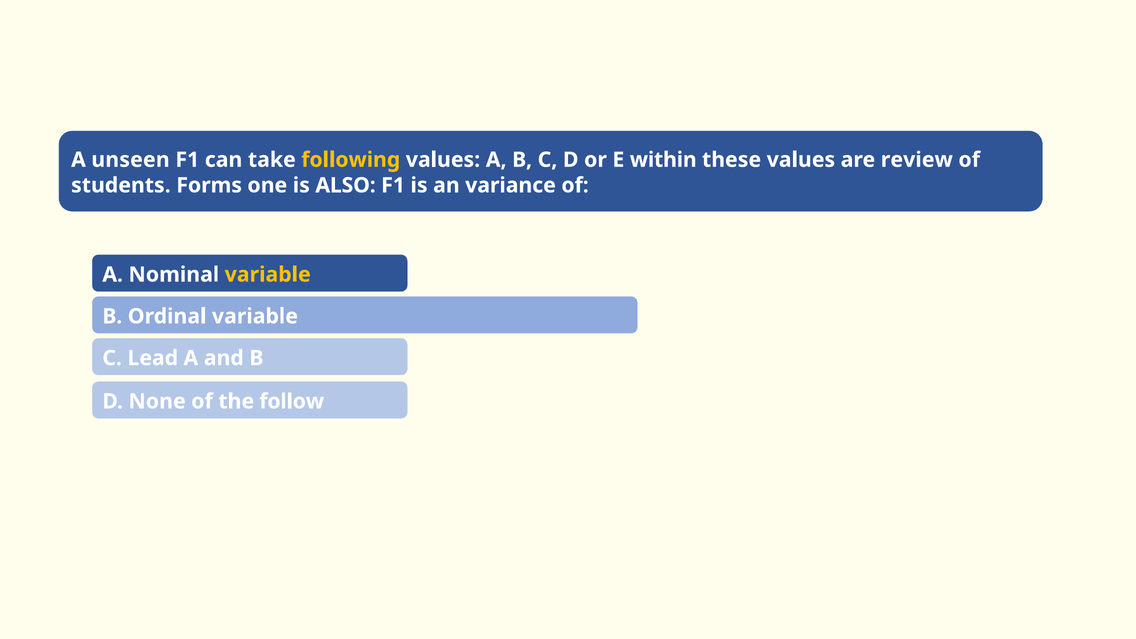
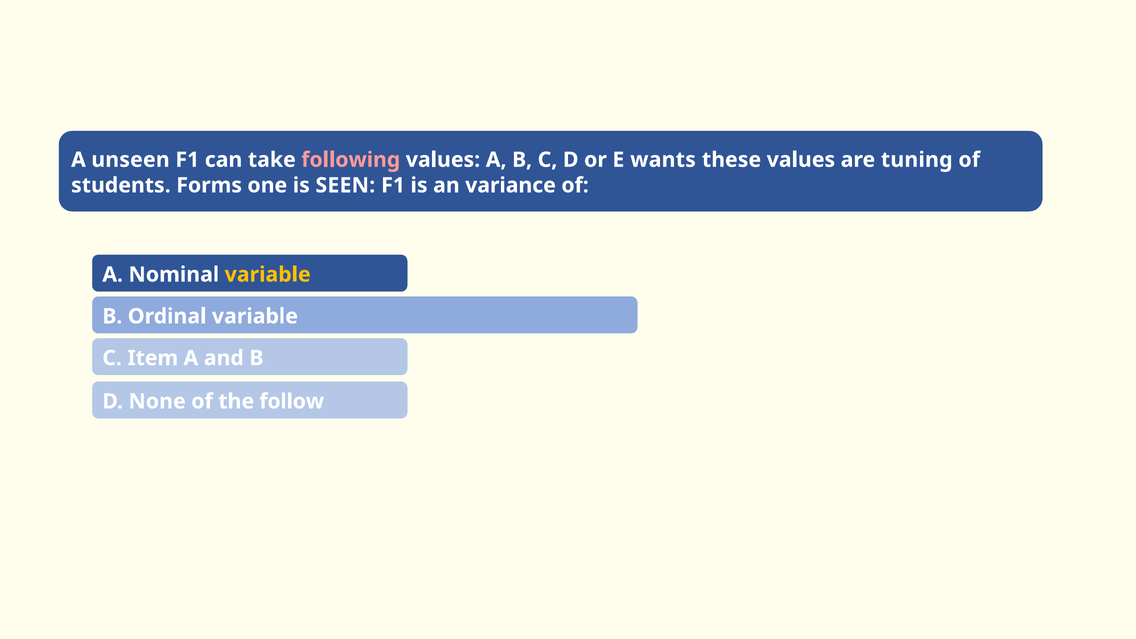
following colour: yellow -> pink (351, 160)
within: within -> wants (663, 160)
review: review -> tuning (917, 160)
ALSO: ALSO -> SEEN (345, 185)
Lead: Lead -> Item (153, 358)
